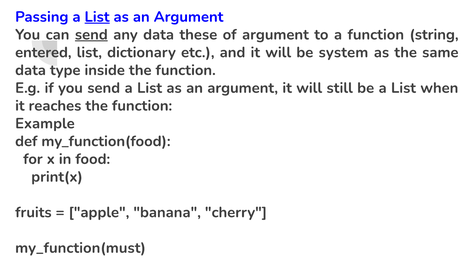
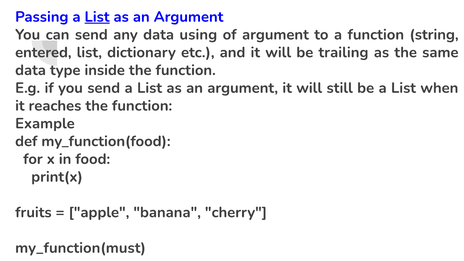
send underline: present -> none (91, 35)
these: these -> using (198, 35)
system: system -> trailing (343, 52)
